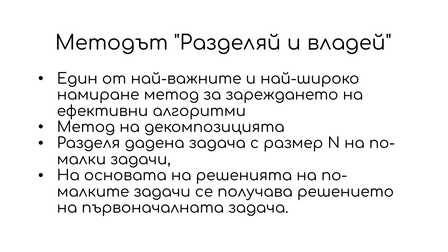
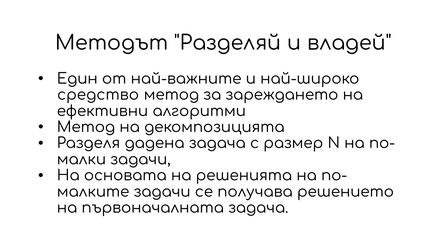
намиране: намиране -> средство (98, 95)
